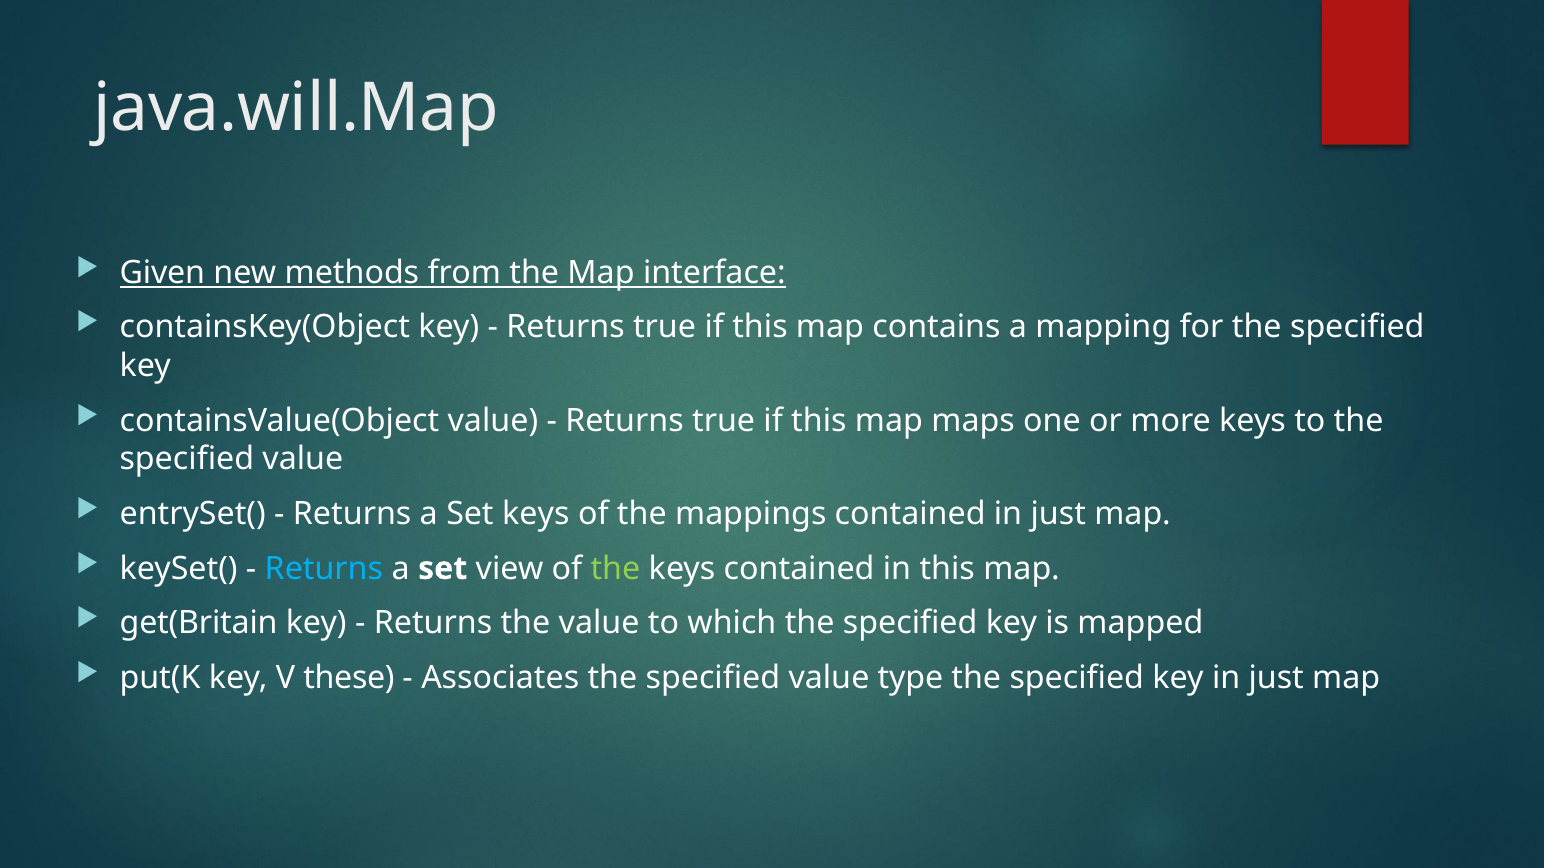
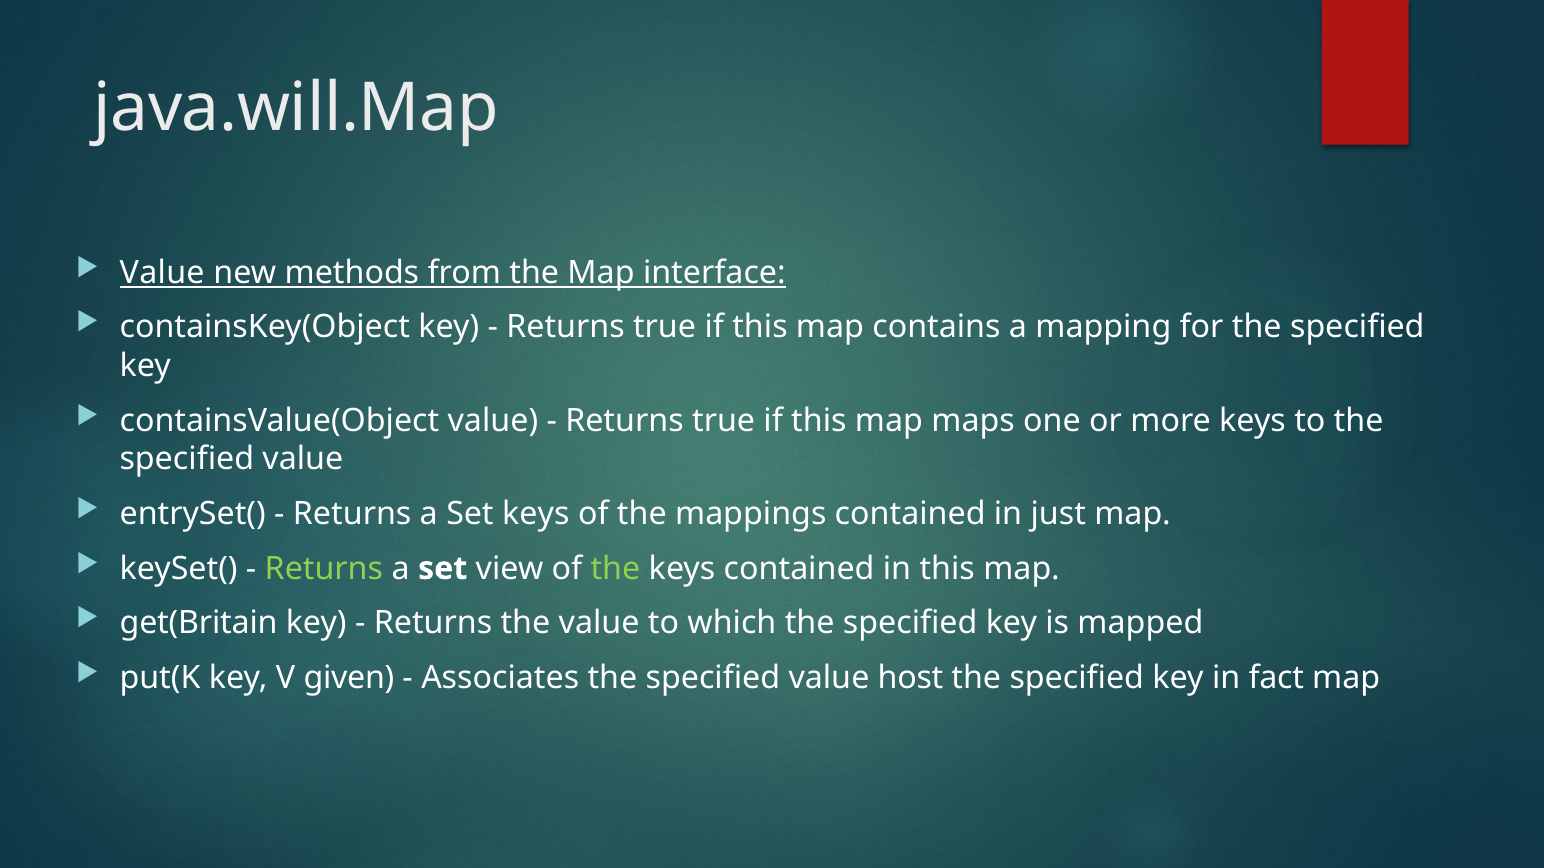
Given: Given -> Value (162, 273)
Returns colour: light blue -> light green (324, 569)
these: these -> given (349, 678)
type: type -> host (911, 678)
key in just: just -> fact (1276, 678)
